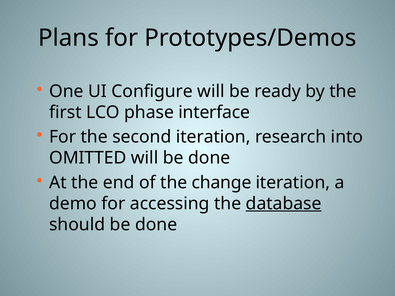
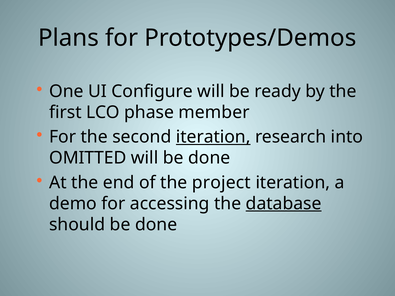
interface: interface -> member (214, 112)
iteration underline: none -> present (213, 137)
change: change -> project (221, 183)
